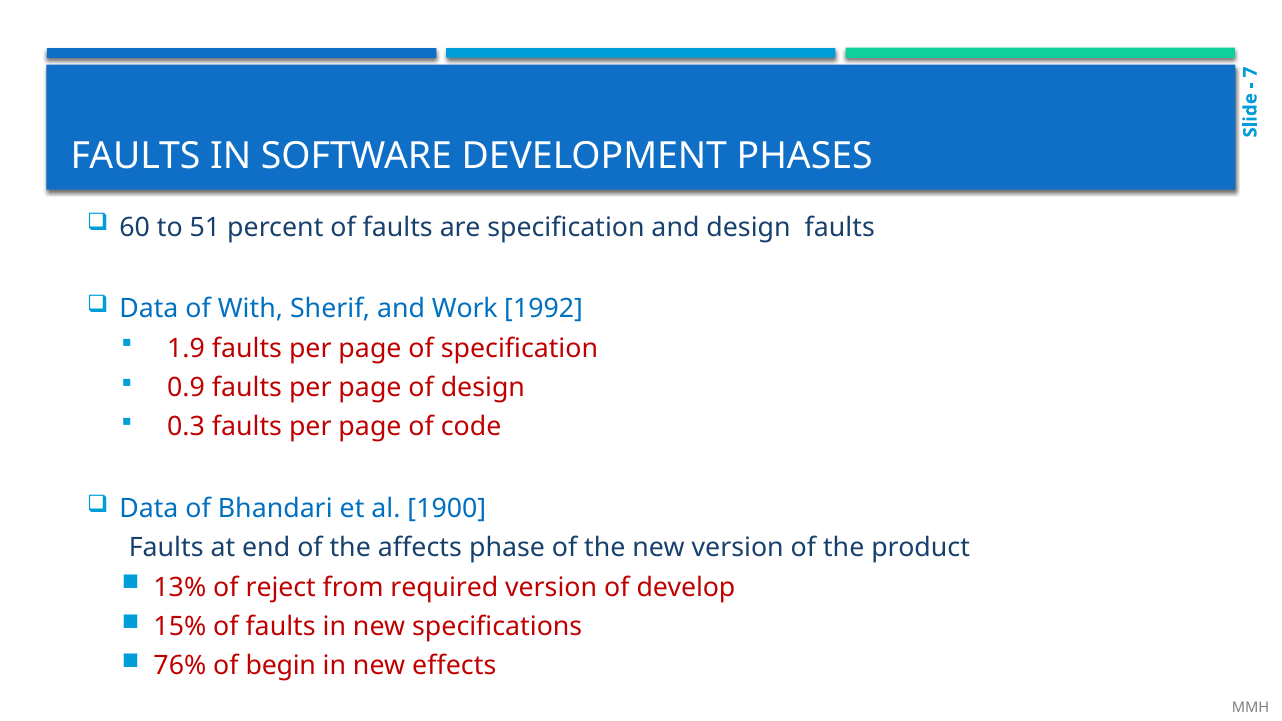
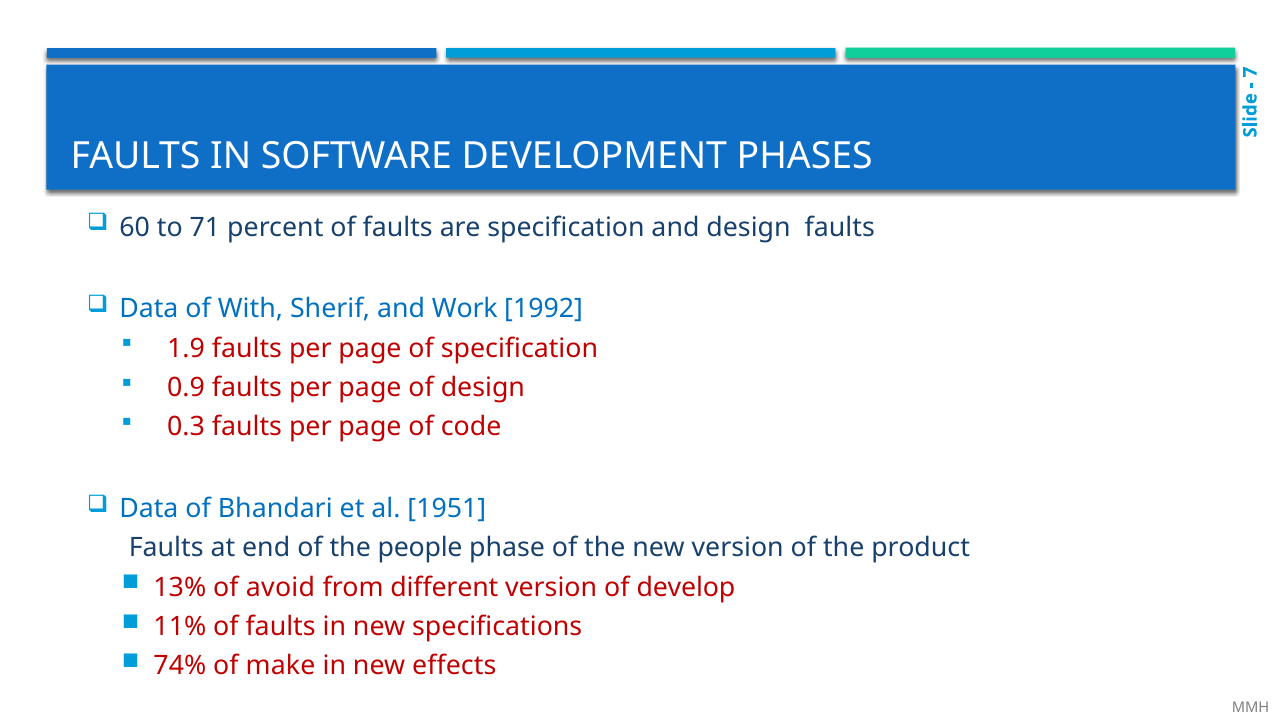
51: 51 -> 71 (205, 227)
1900: 1900 -> 1951 (447, 509)
affects: affects -> people (420, 548)
reject: reject -> avoid (280, 587)
required: required -> different (444, 587)
15%: 15% -> 11% (180, 627)
76%: 76% -> 74% (180, 666)
begin: begin -> make (281, 666)
